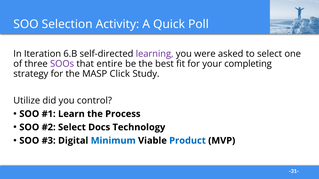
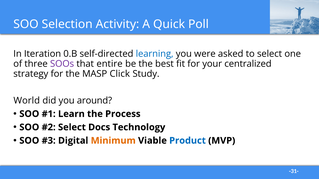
6.B: 6.B -> 0.B (70, 54)
learning colour: purple -> blue (155, 54)
completing: completing -> centralized (248, 64)
Utilize: Utilize -> World (27, 101)
control: control -> around (94, 101)
Minimum colour: blue -> orange (113, 141)
